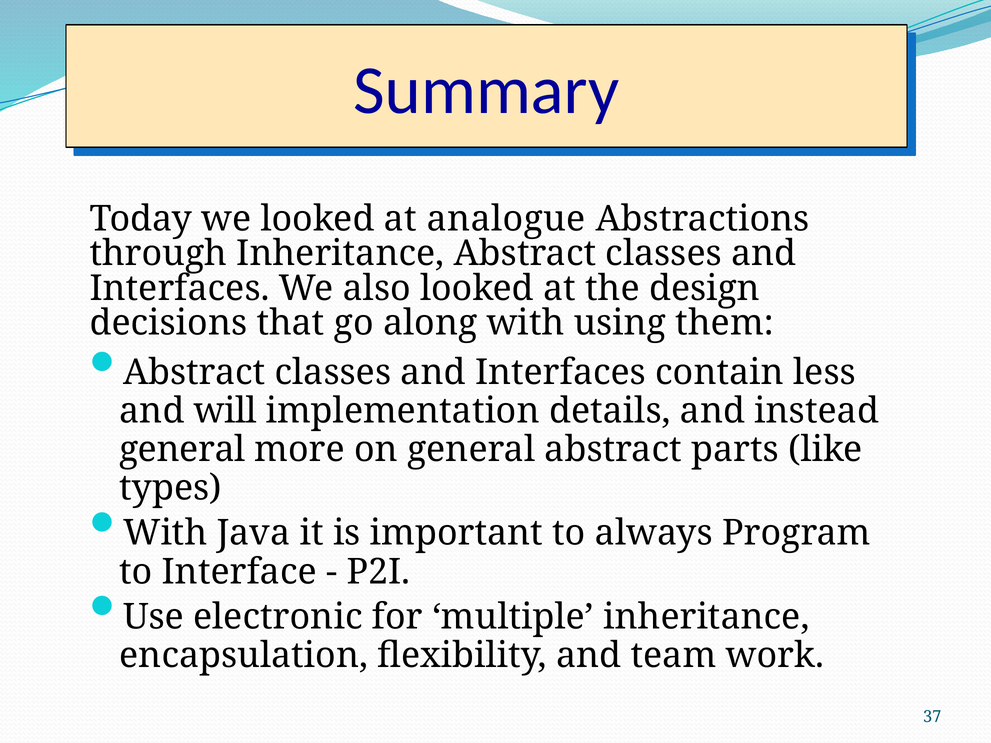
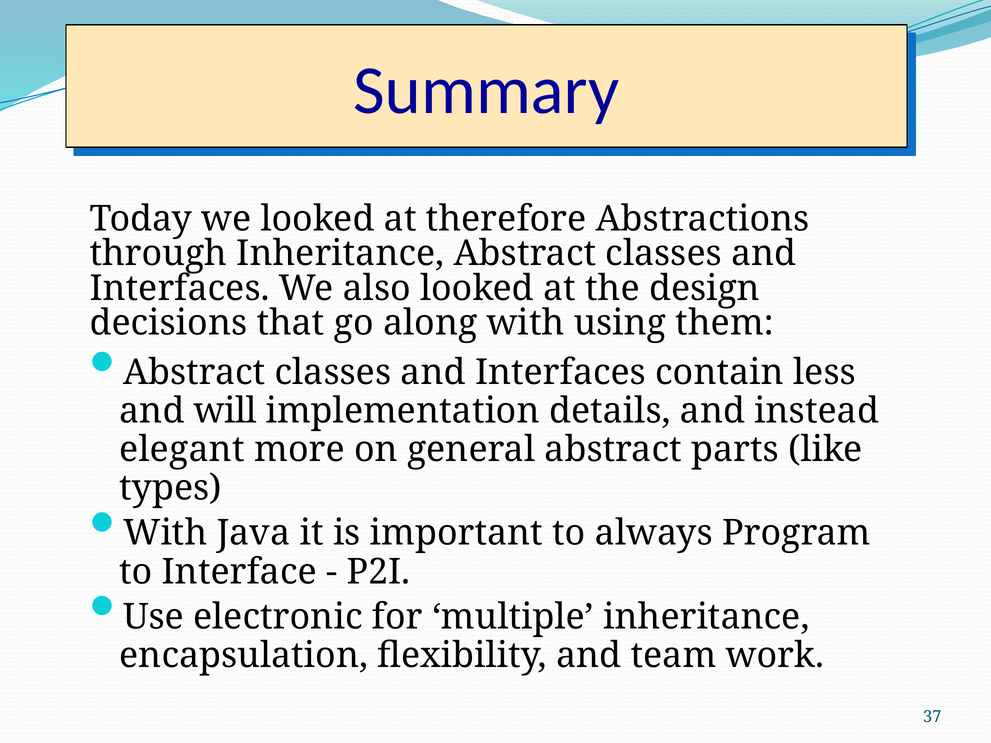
analogue: analogue -> therefore (506, 219)
general: general -> elegant (182, 450)
